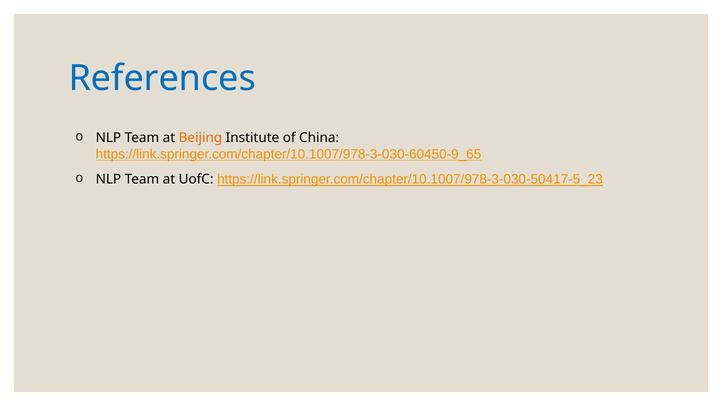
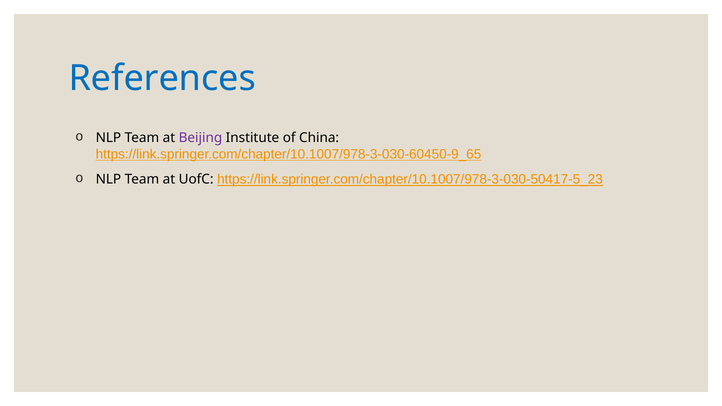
Beijing colour: orange -> purple (200, 138)
